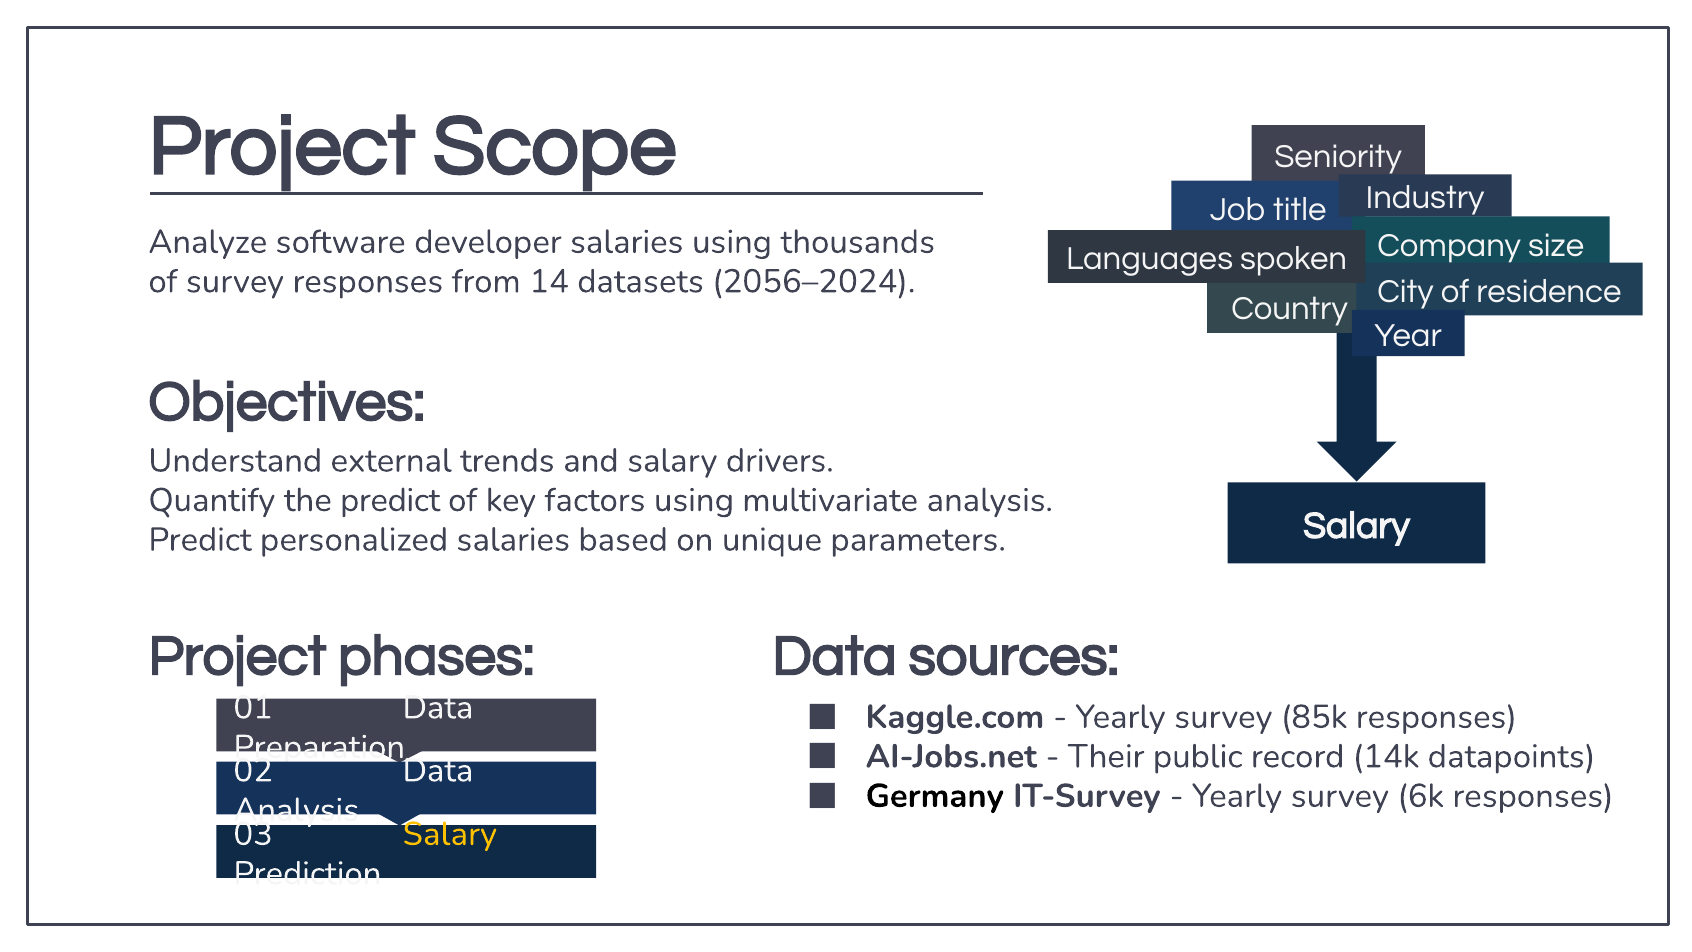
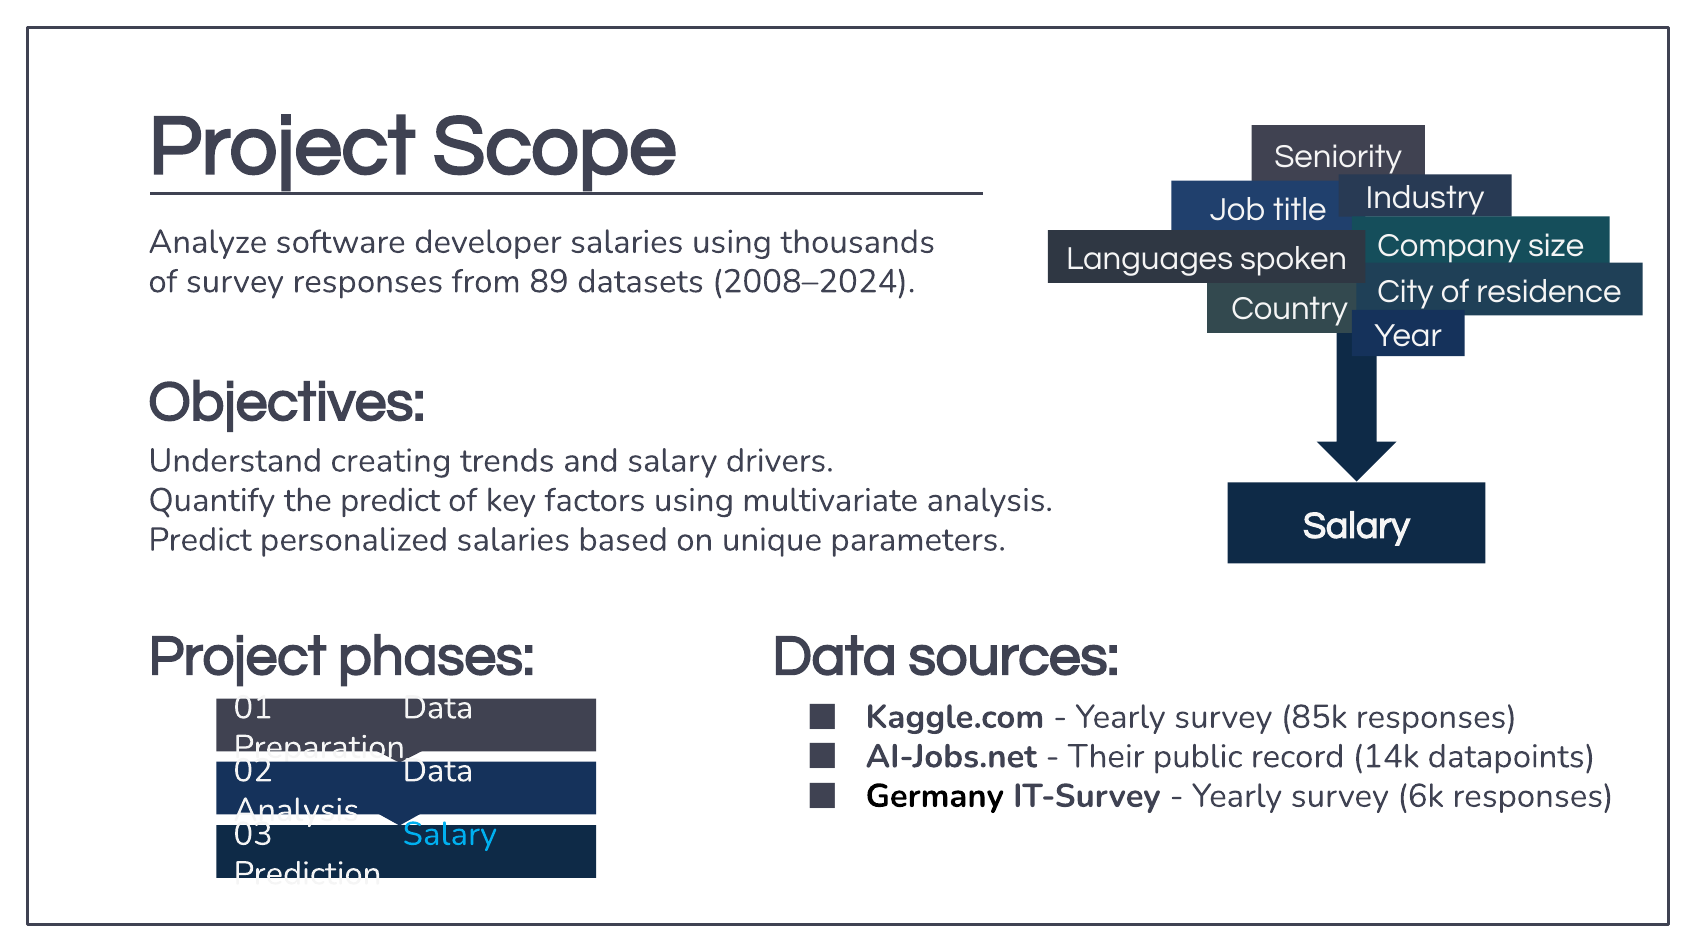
14: 14 -> 89 (549, 281)
2056–2024: 2056–2024 -> 2008–2024 (814, 281)
external: external -> creating (391, 461)
Salary colour: yellow -> light blue (450, 834)
